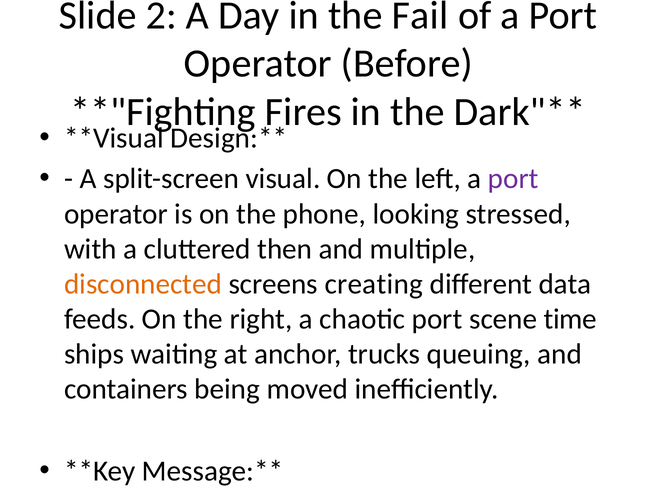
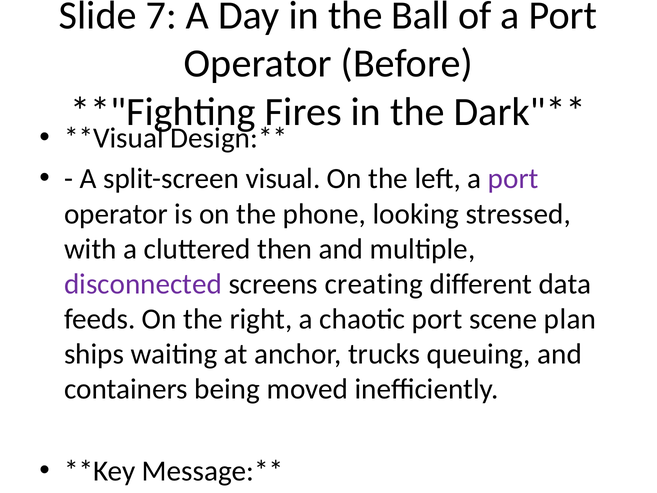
2: 2 -> 7 (161, 15)
Fail: Fail -> Ball (420, 15)
disconnected colour: orange -> purple (143, 284)
time: time -> plan (570, 319)
